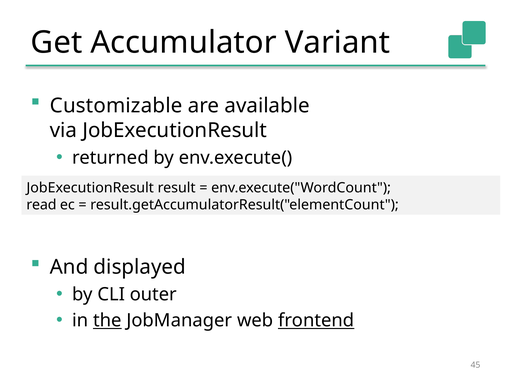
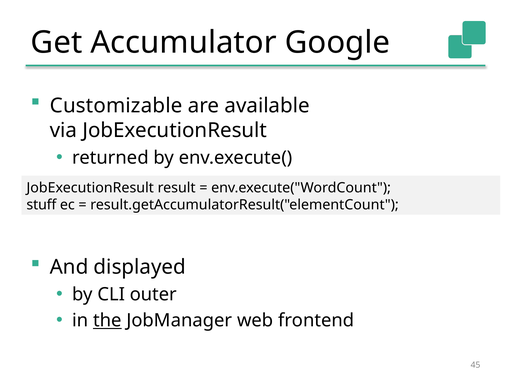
Variant: Variant -> Google (337, 43)
read: read -> stuff (41, 205)
frontend underline: present -> none (316, 321)
